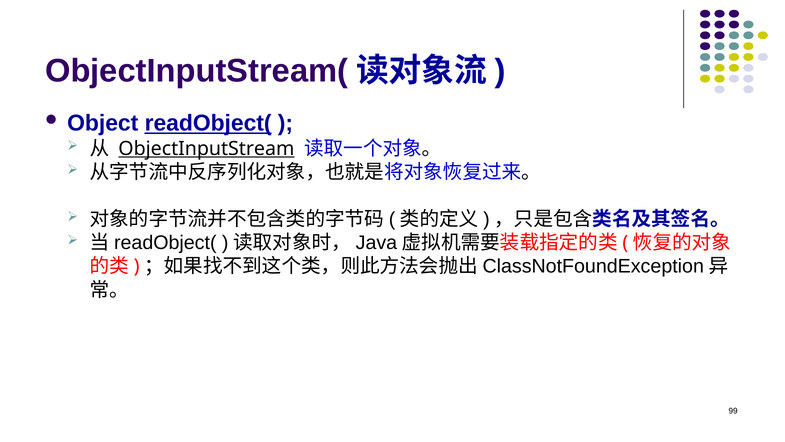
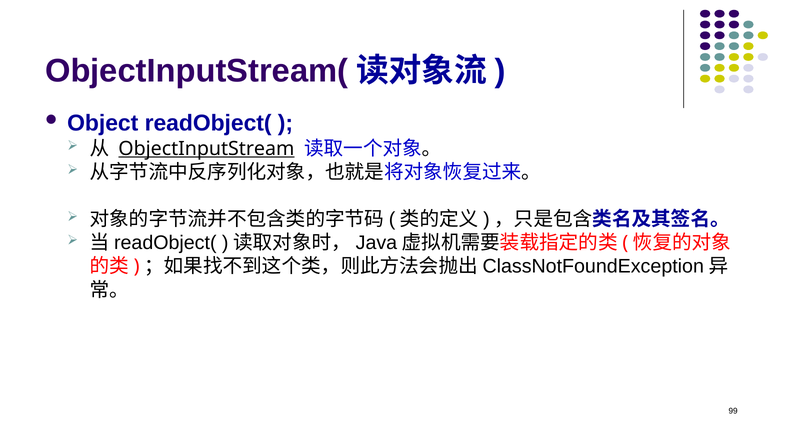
readObject( underline: present -> none (208, 123)
